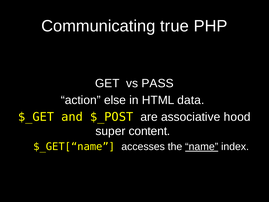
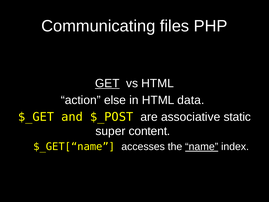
true: true -> files (175, 26)
GET underline: none -> present (107, 83)
vs PASS: PASS -> HTML (158, 83)
hood: hood -> static (237, 117)
